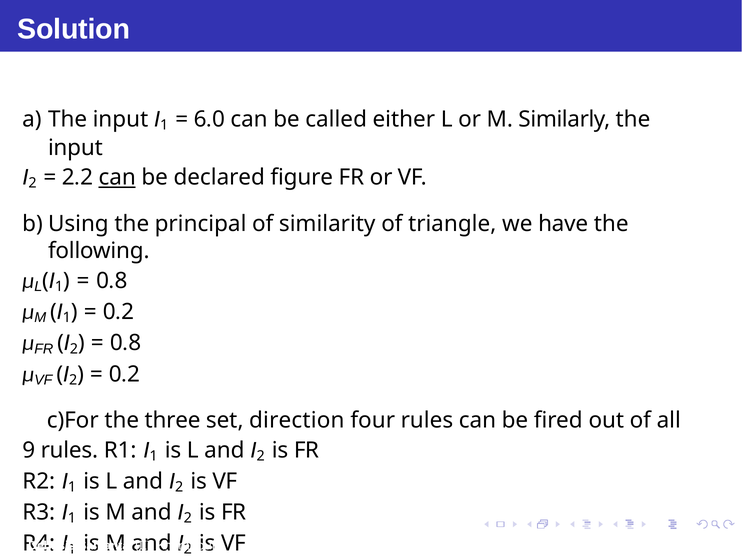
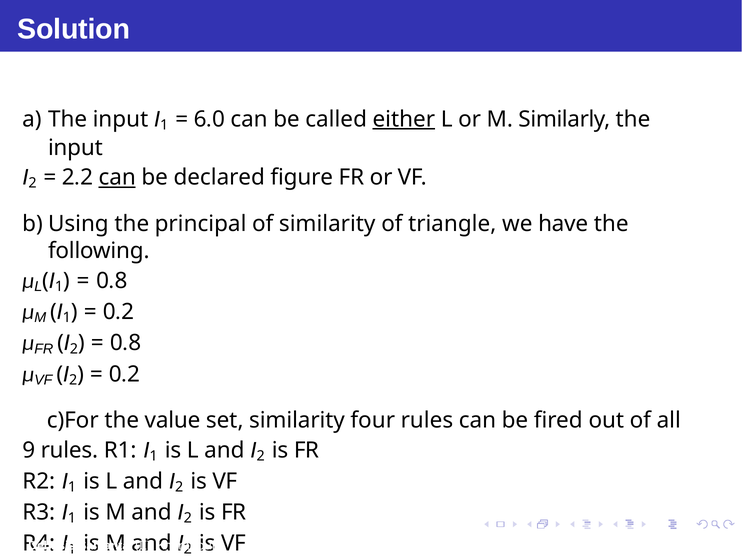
either underline: none -> present (404, 119)
three: three -> value (173, 421)
set direction: direction -> similarity (297, 421)
